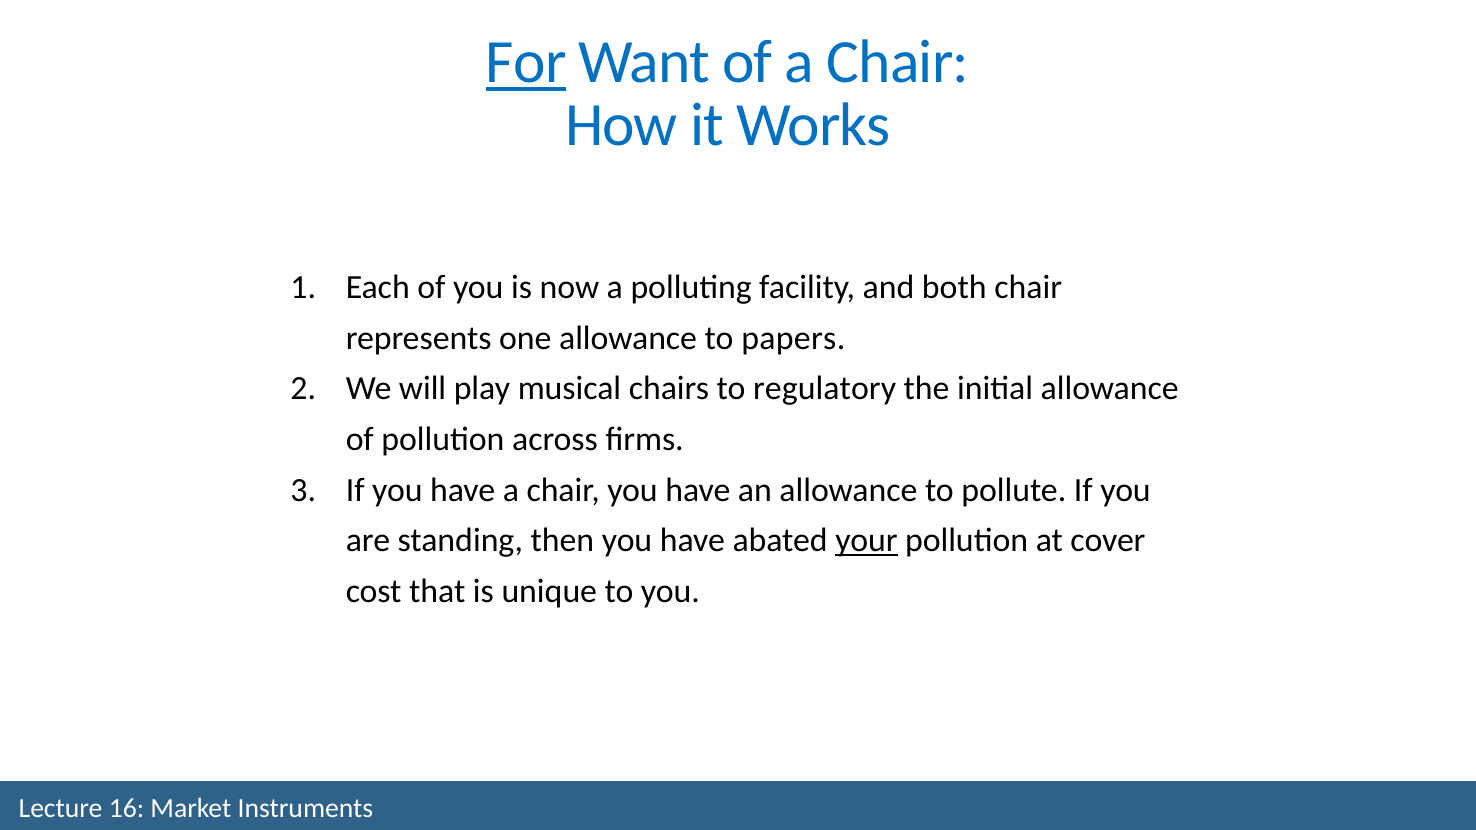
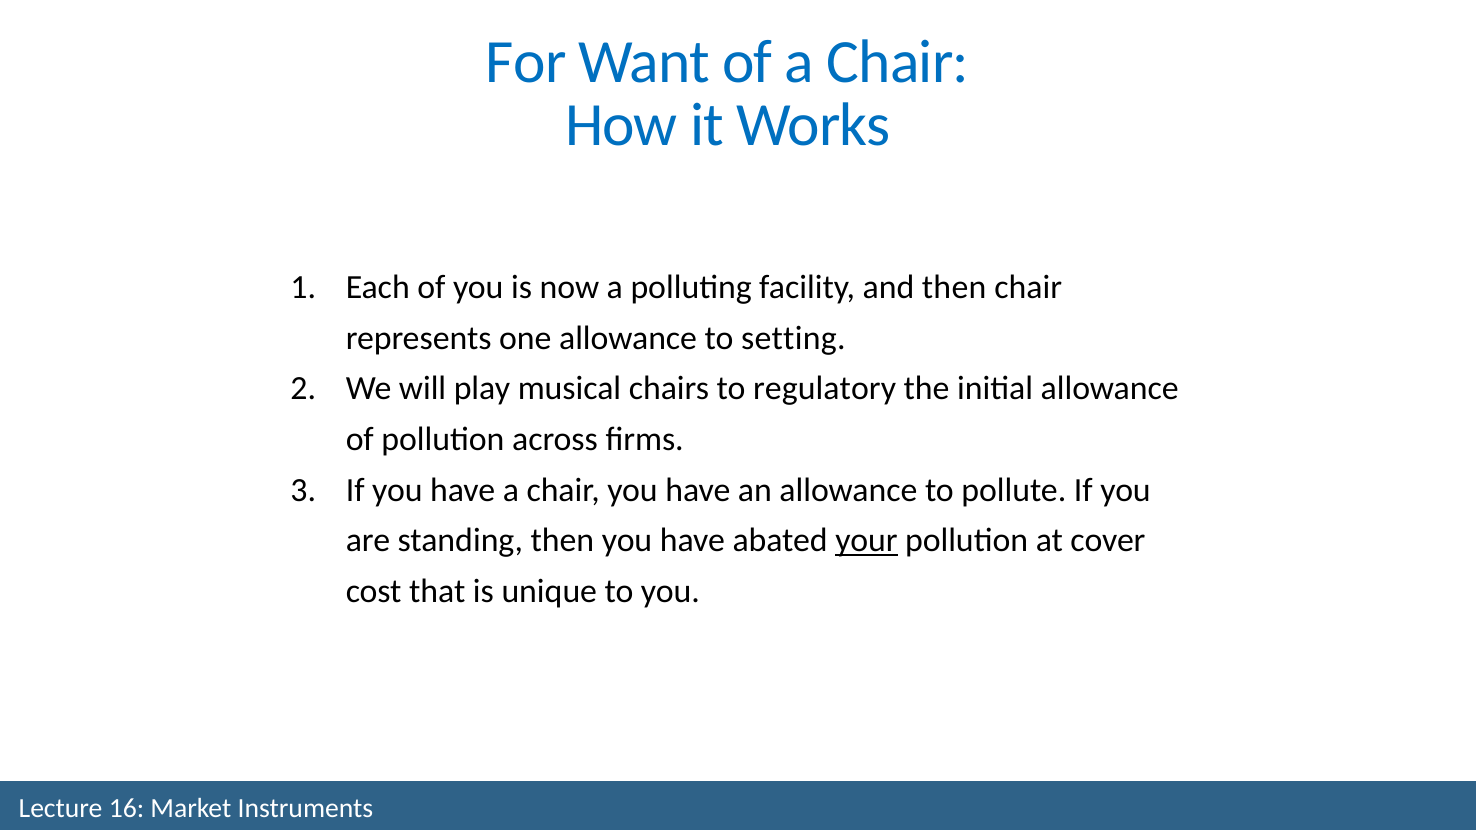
For underline: present -> none (526, 63)
and both: both -> then (954, 287)
papers: papers -> setting (793, 338)
